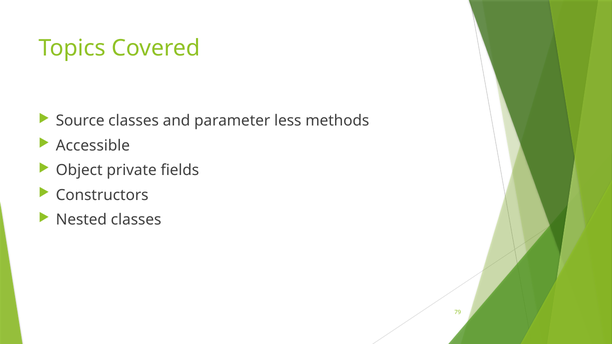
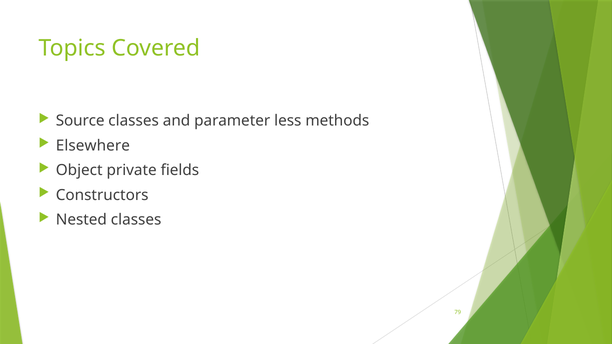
Accessible: Accessible -> Elsewhere (93, 146)
